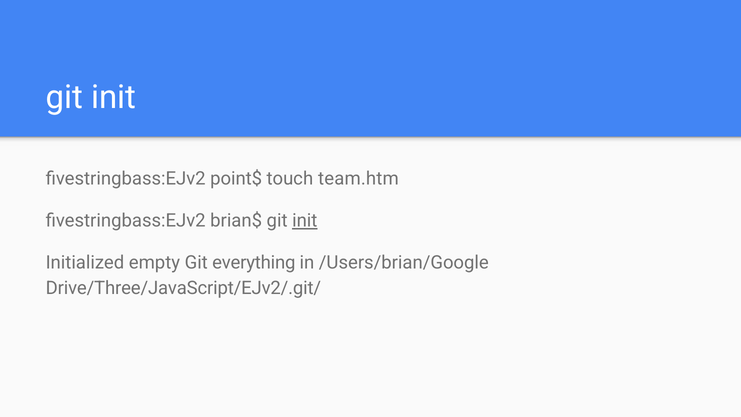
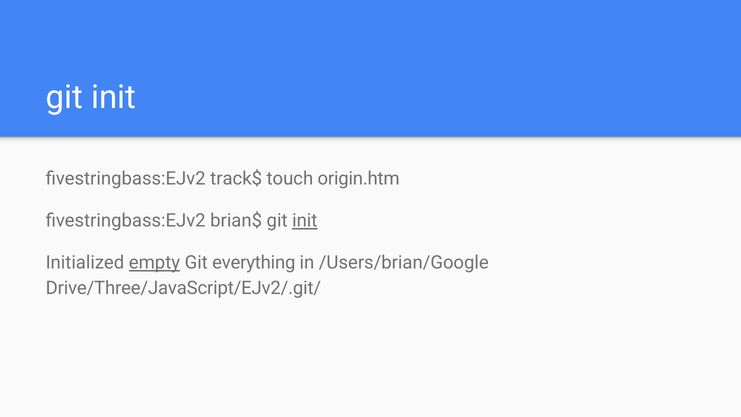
point$: point$ -> track$ (236, 179)
team.htm: team.htm -> origin.htm (359, 179)
empty underline: none -> present (154, 263)
